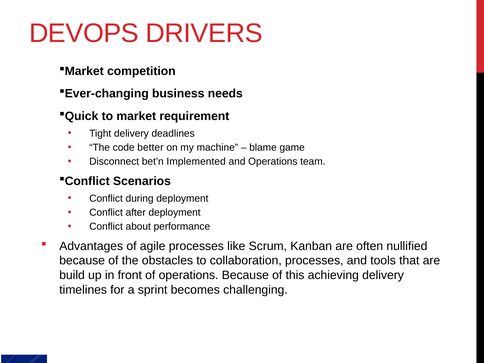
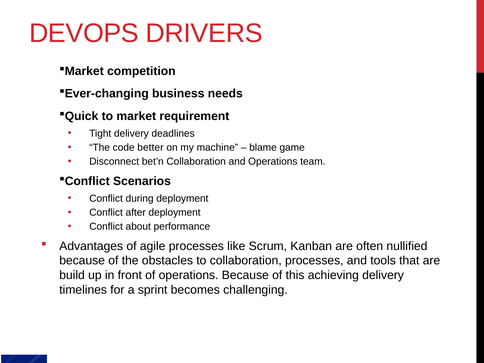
bet’n Implemented: Implemented -> Collaboration (196, 162)
